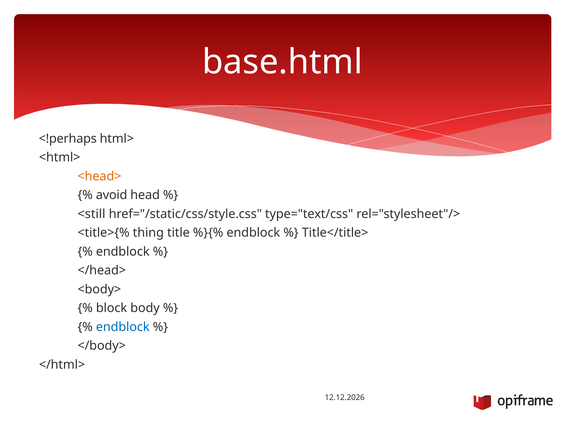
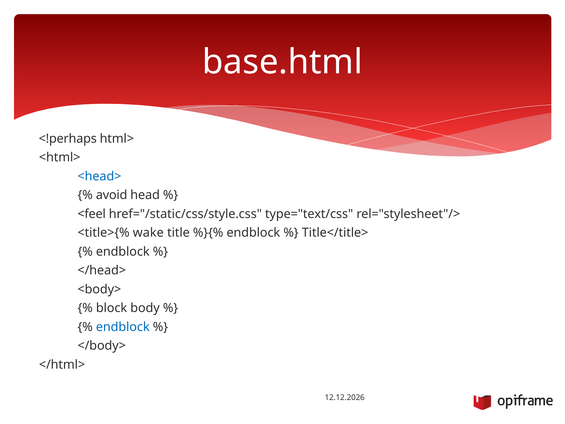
<head> colour: orange -> blue (99, 176)
<still: <still -> <feel (92, 214)
thing: thing -> wake (148, 233)
